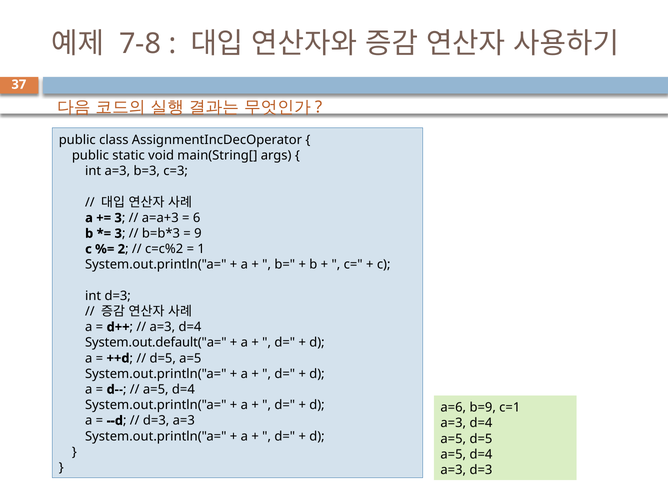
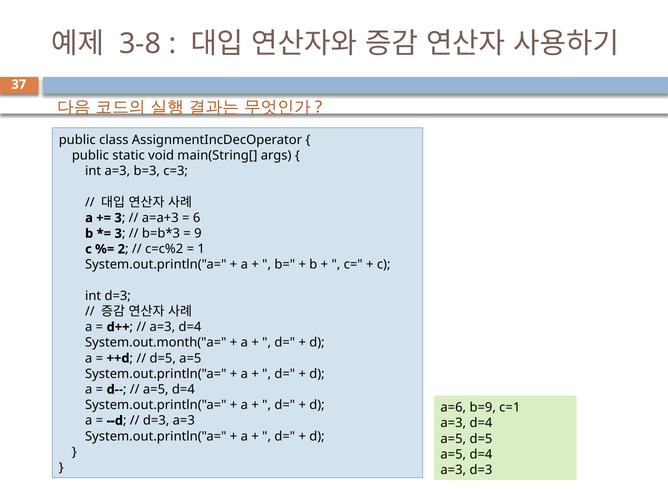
7-8: 7-8 -> 3-8 (140, 44)
System.out.default("a=: System.out.default("a= -> System.out.month("a= (156, 343)
